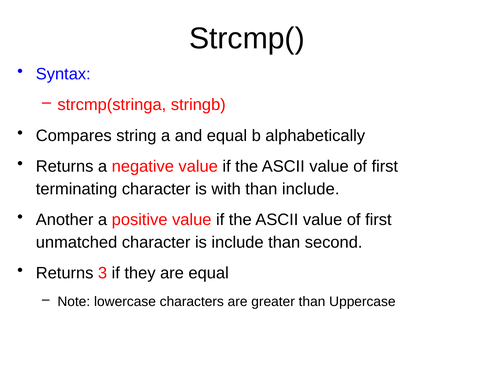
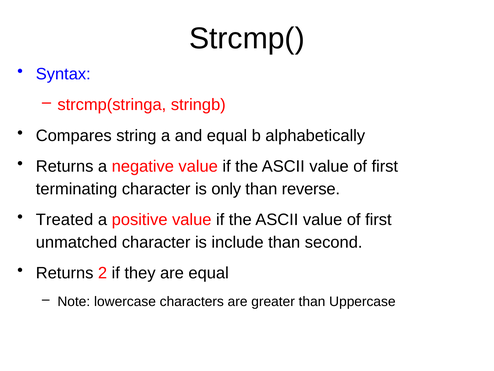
with: with -> only (226, 189)
than include: include -> reverse (311, 189)
Another: Another -> Treated (65, 219)
3: 3 -> 2 (103, 273)
